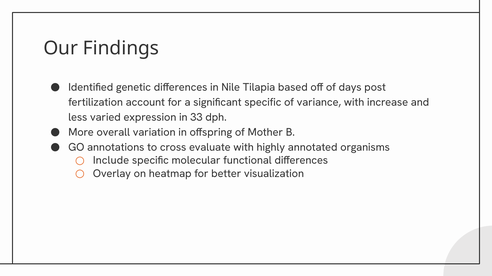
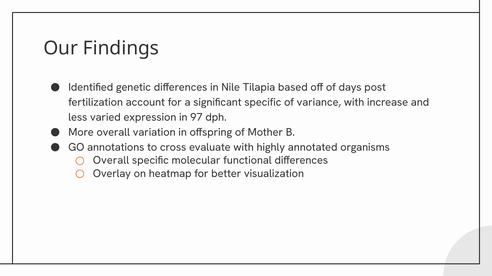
33: 33 -> 97 (196, 118)
Include: Include -> Overall (111, 161)
